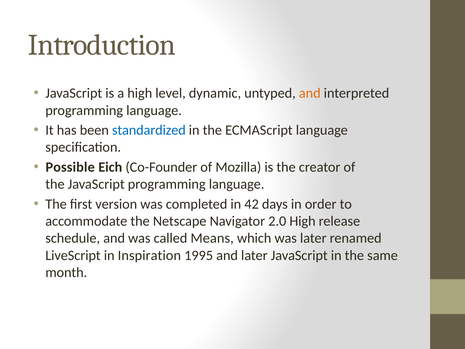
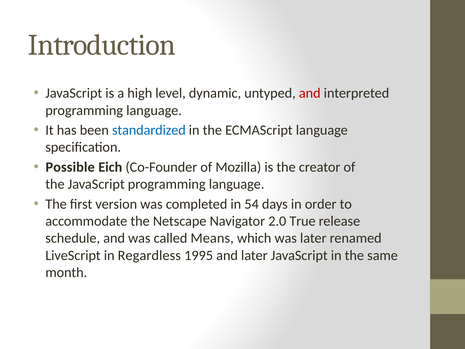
and colour: orange -> red (310, 93)
42: 42 -> 54 (252, 204)
2.0 High: High -> True (303, 221)
Inspiration: Inspiration -> Regardless (149, 255)
